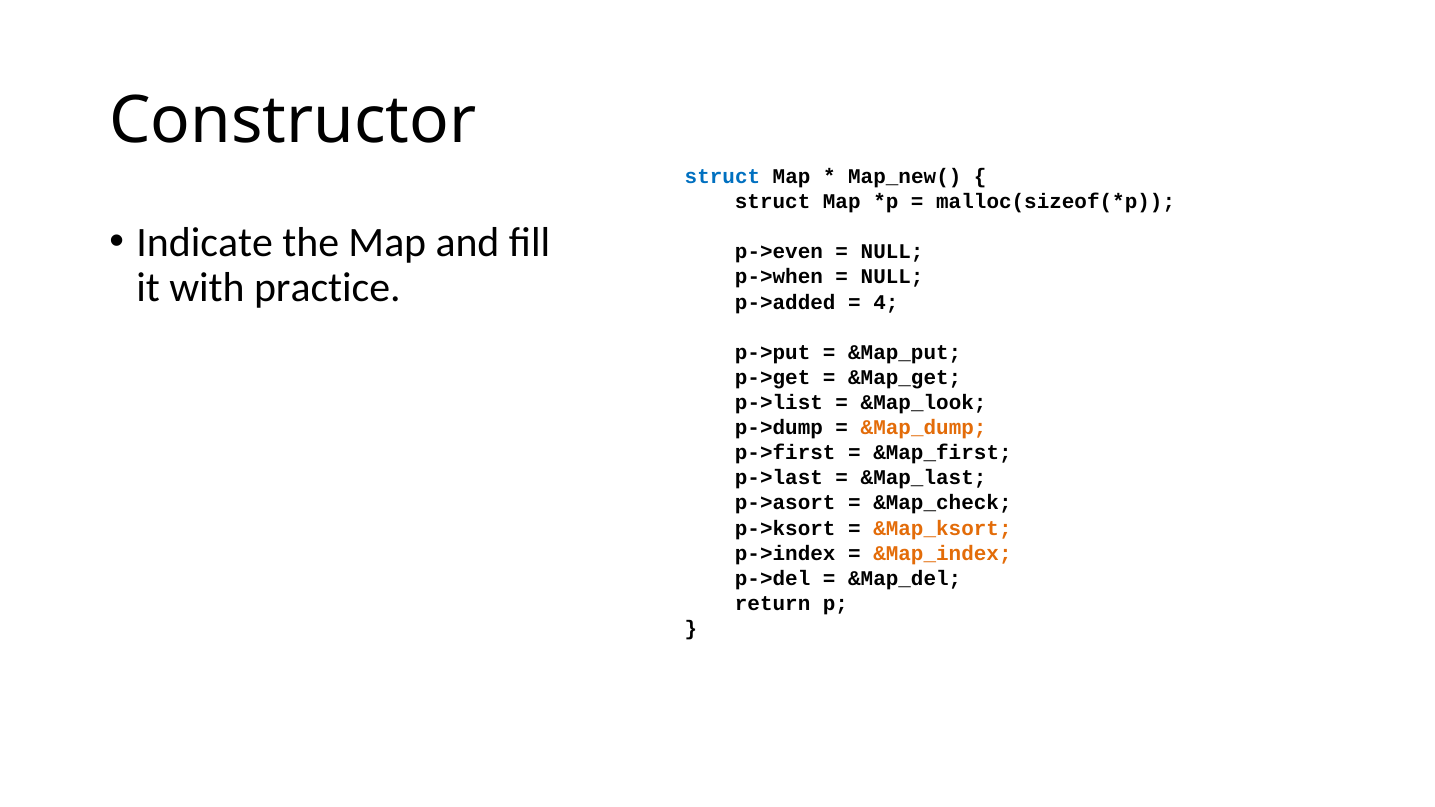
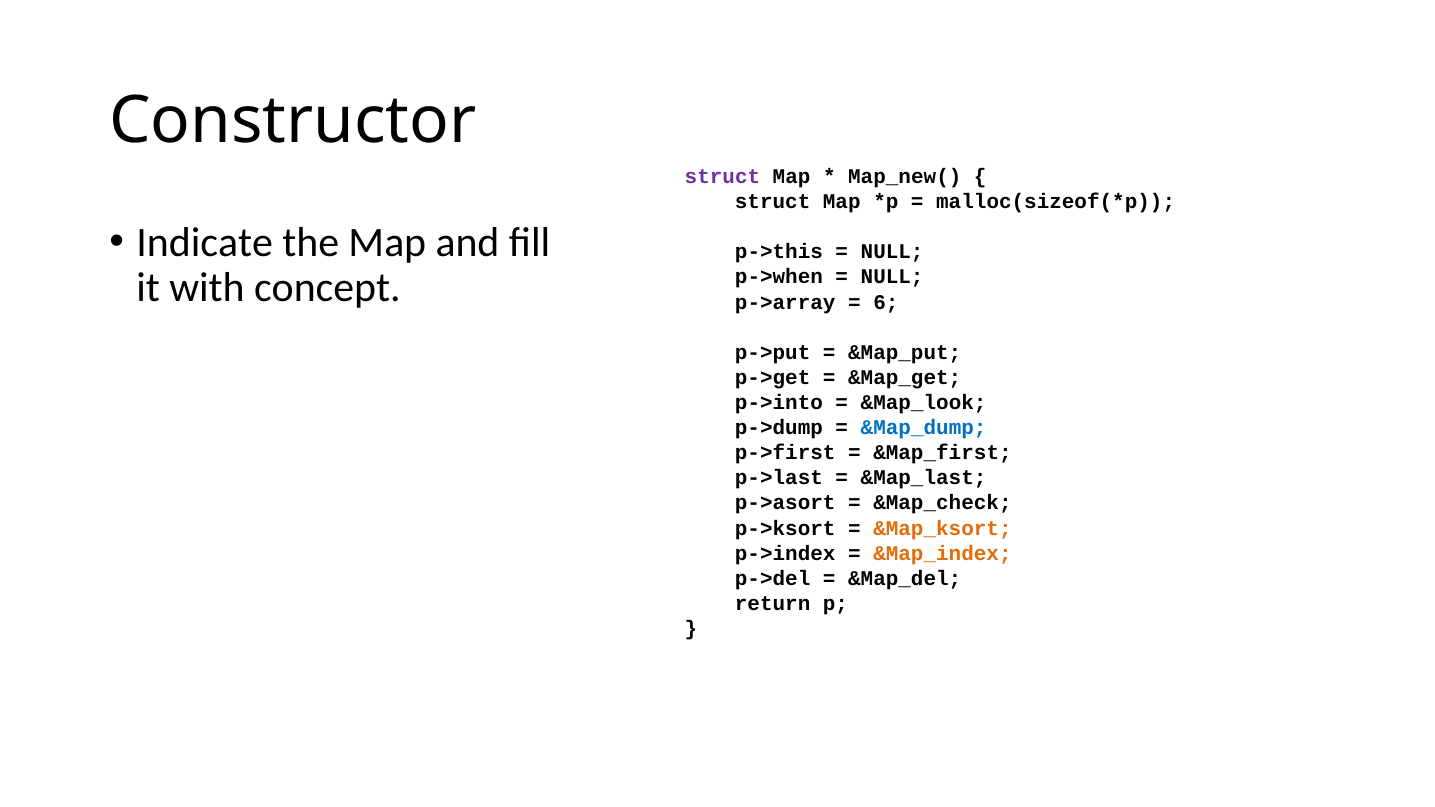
struct colour: blue -> purple (722, 177)
p->even: p->even -> p->this (779, 252)
practice: practice -> concept (327, 288)
p->added: p->added -> p->array (785, 302)
4: 4 -> 6 (886, 302)
p->list: p->list -> p->into (779, 403)
&Map_dump colour: orange -> blue (924, 428)
